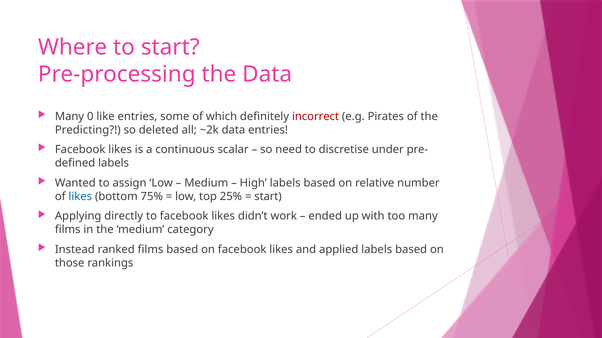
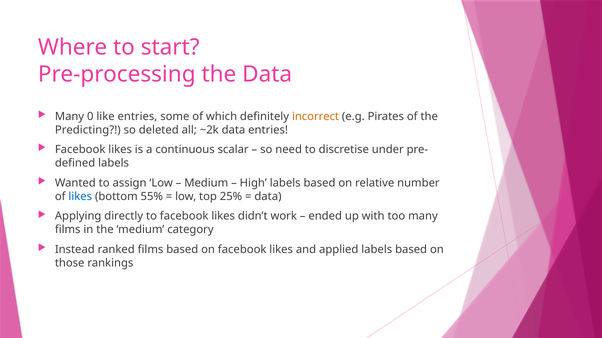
incorrect colour: red -> orange (316, 117)
75%: 75% -> 55% (152, 197)
start: start -> data (268, 197)
